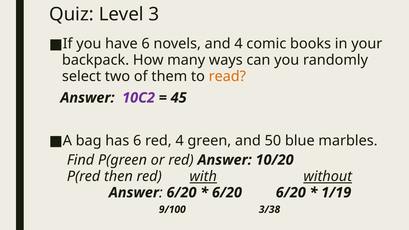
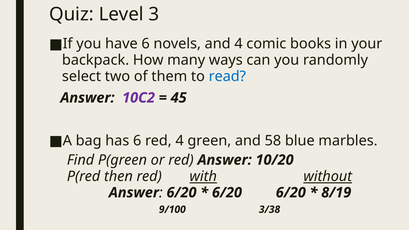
read colour: orange -> blue (227, 76)
50: 50 -> 58 (273, 141)
1/19: 1/19 -> 8/19 (336, 193)
